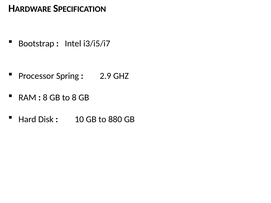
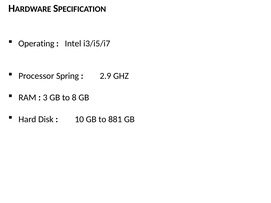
Bootstrap: Bootstrap -> Operating (36, 44)
8: 8 -> 3 (45, 98)
880: 880 -> 881 (115, 119)
